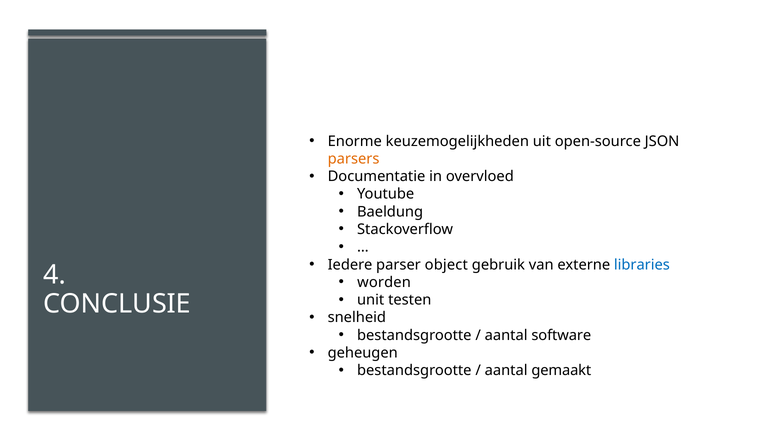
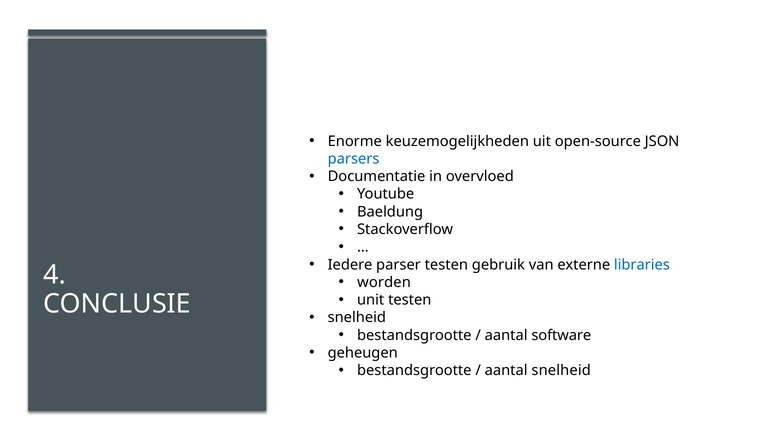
parsers colour: orange -> blue (354, 159)
parser object: object -> testen (446, 265)
aantal gemaakt: gemaakt -> snelheid (561, 371)
